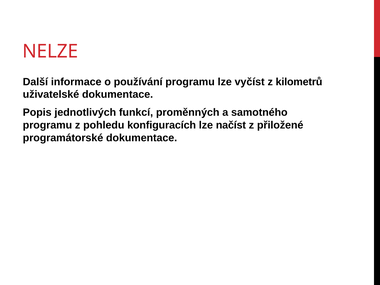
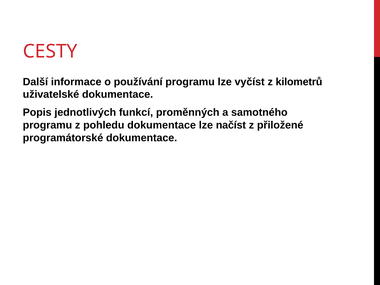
NELZE: NELZE -> CESTY (50, 51)
pohledu konfiguracích: konfiguracích -> dokumentace (162, 125)
